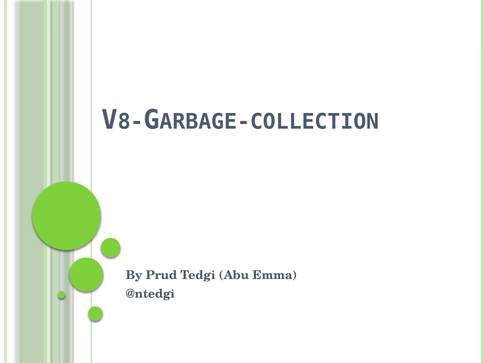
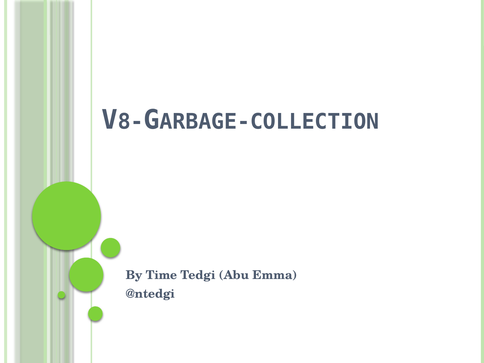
Prud: Prud -> Time (162, 275)
